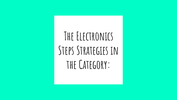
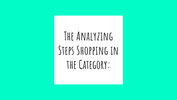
Electronics: Electronics -> Analyzing (95, 36)
Strategies: Strategies -> Shopping (92, 51)
